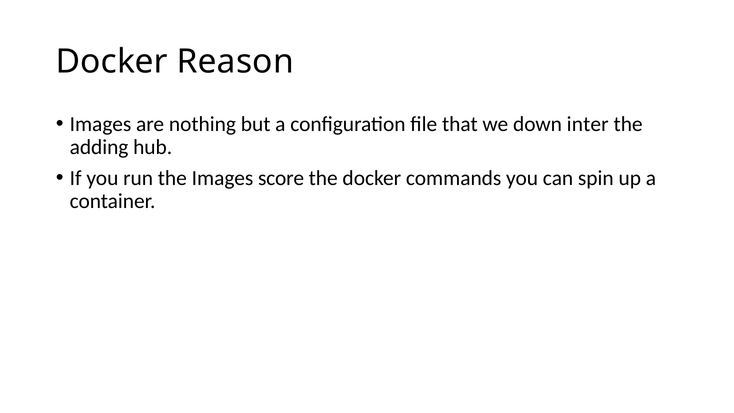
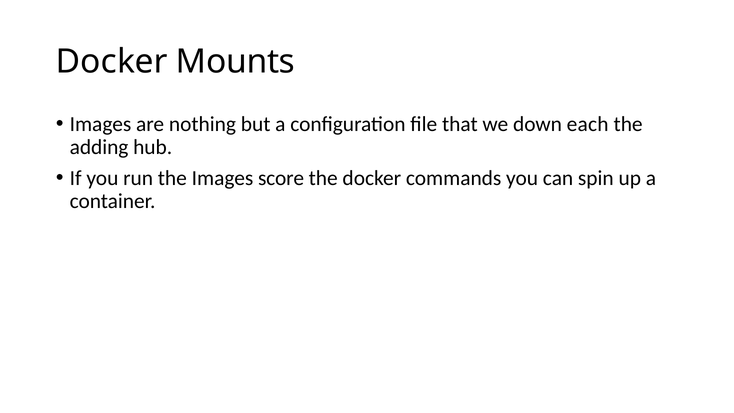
Reason: Reason -> Mounts (235, 62)
inter: inter -> each (588, 124)
